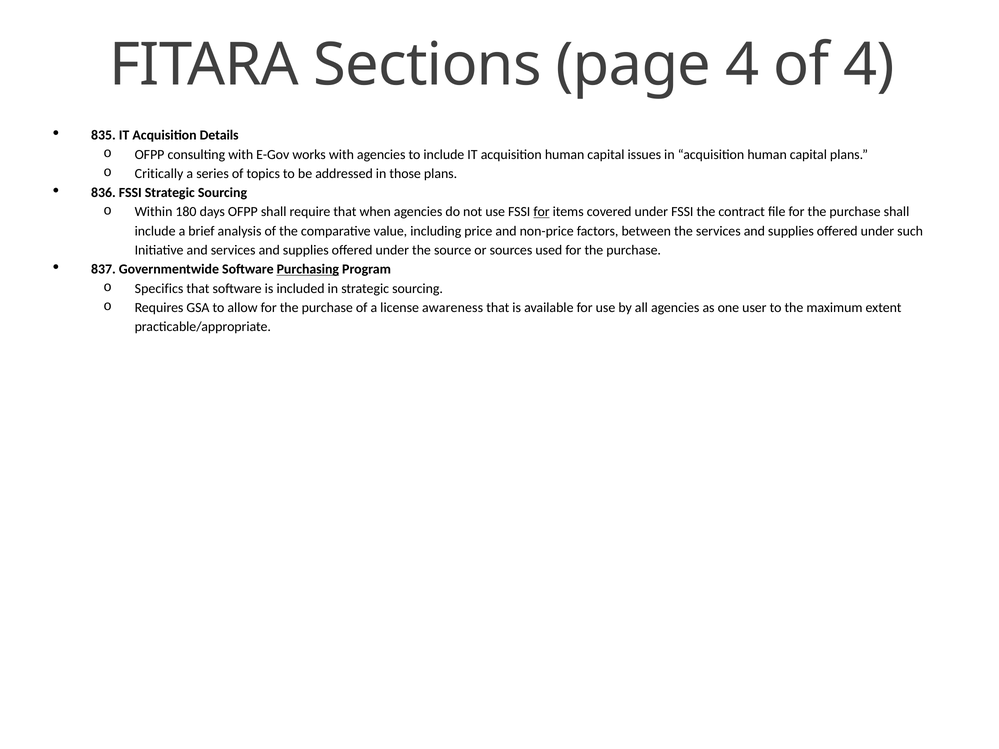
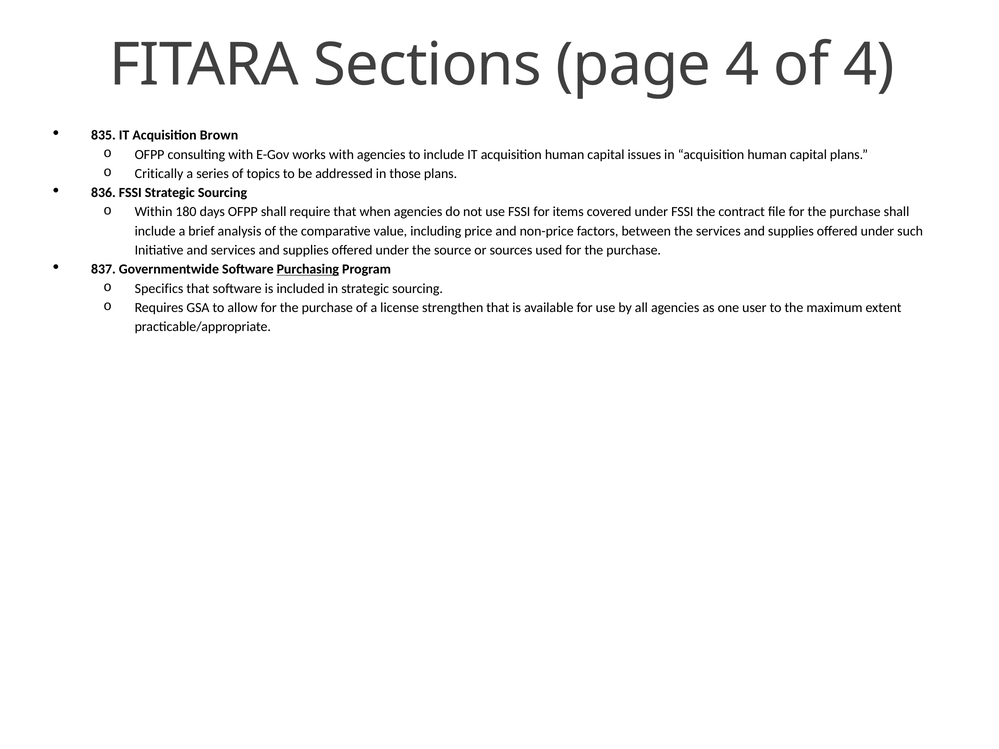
Details: Details -> Brown (219, 135)
for underline: present -> none (542, 212)
awareness: awareness -> strengthen (453, 308)
